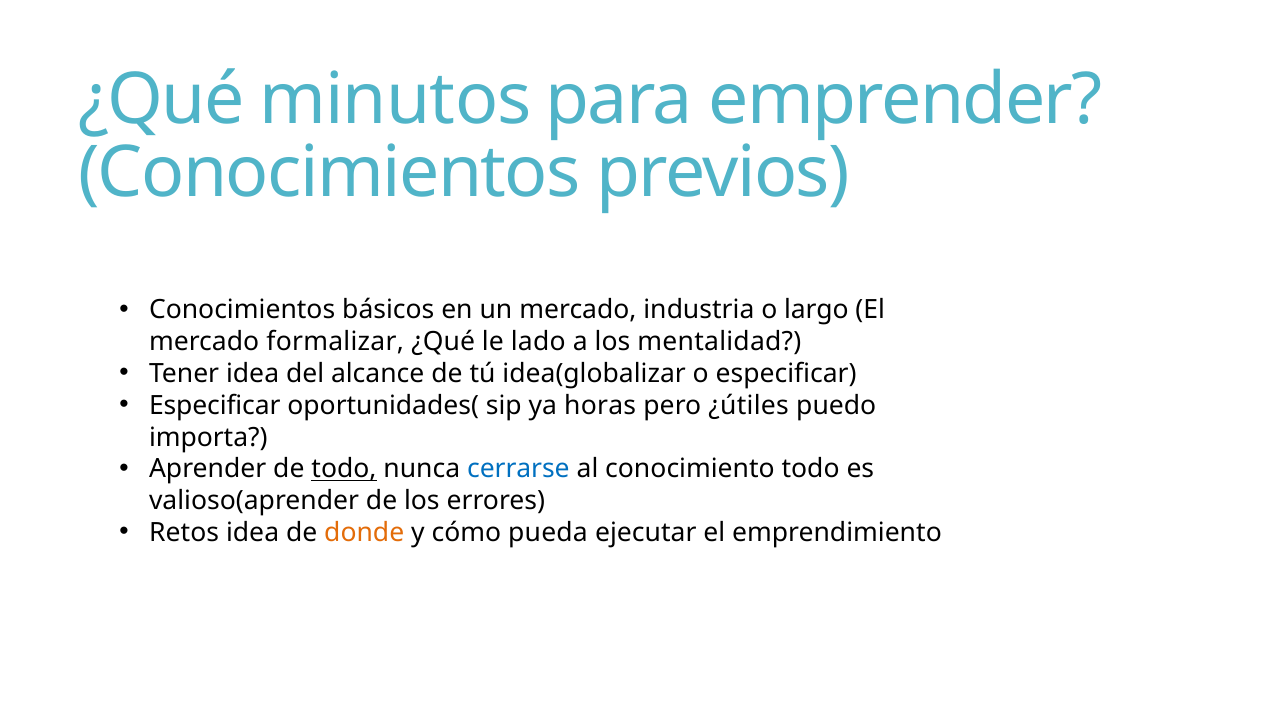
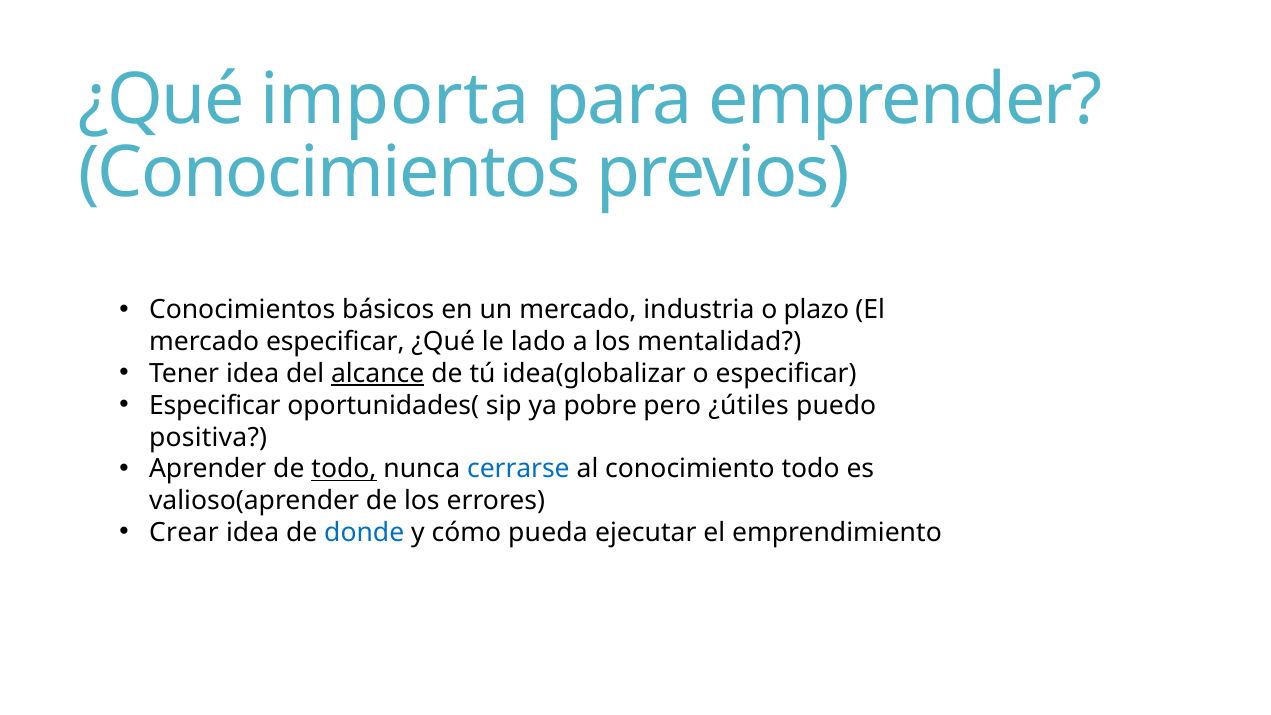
minutos: minutos -> importa (395, 100)
largo: largo -> plazo (816, 310)
mercado formalizar: formalizar -> especificar (335, 342)
alcance underline: none -> present (378, 374)
horas: horas -> pobre (600, 406)
importa: importa -> positiva (208, 437)
Retos: Retos -> Crear (184, 533)
donde colour: orange -> blue (364, 533)
